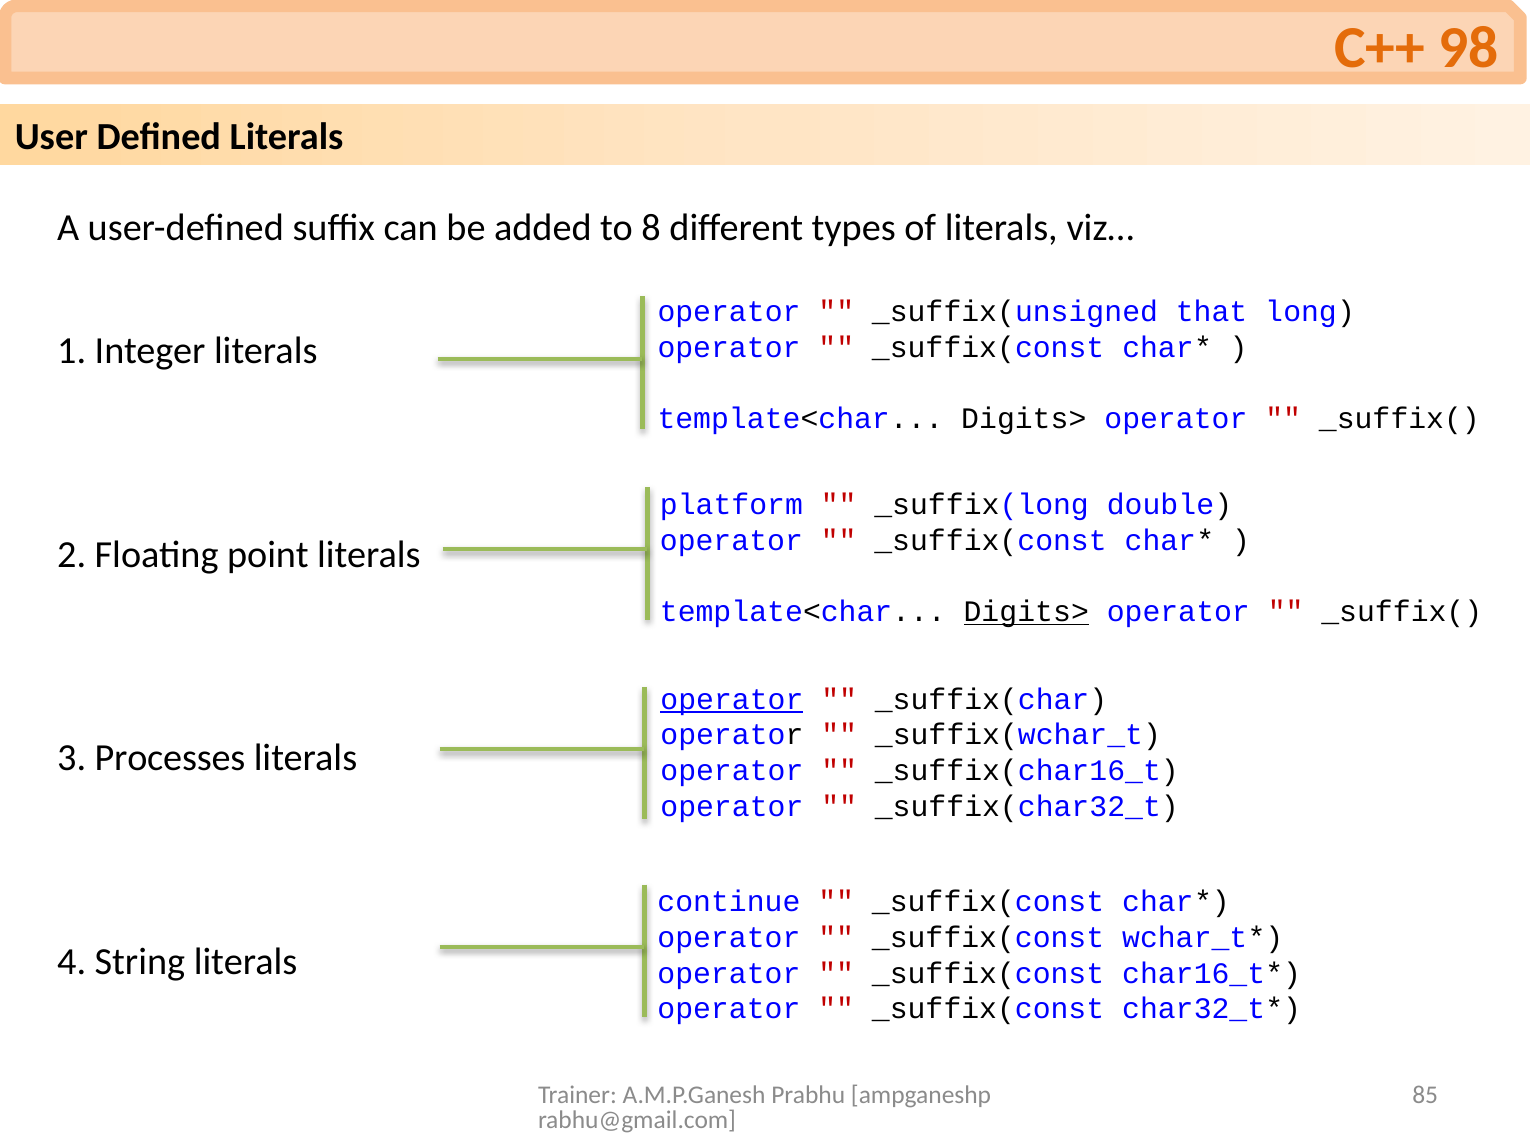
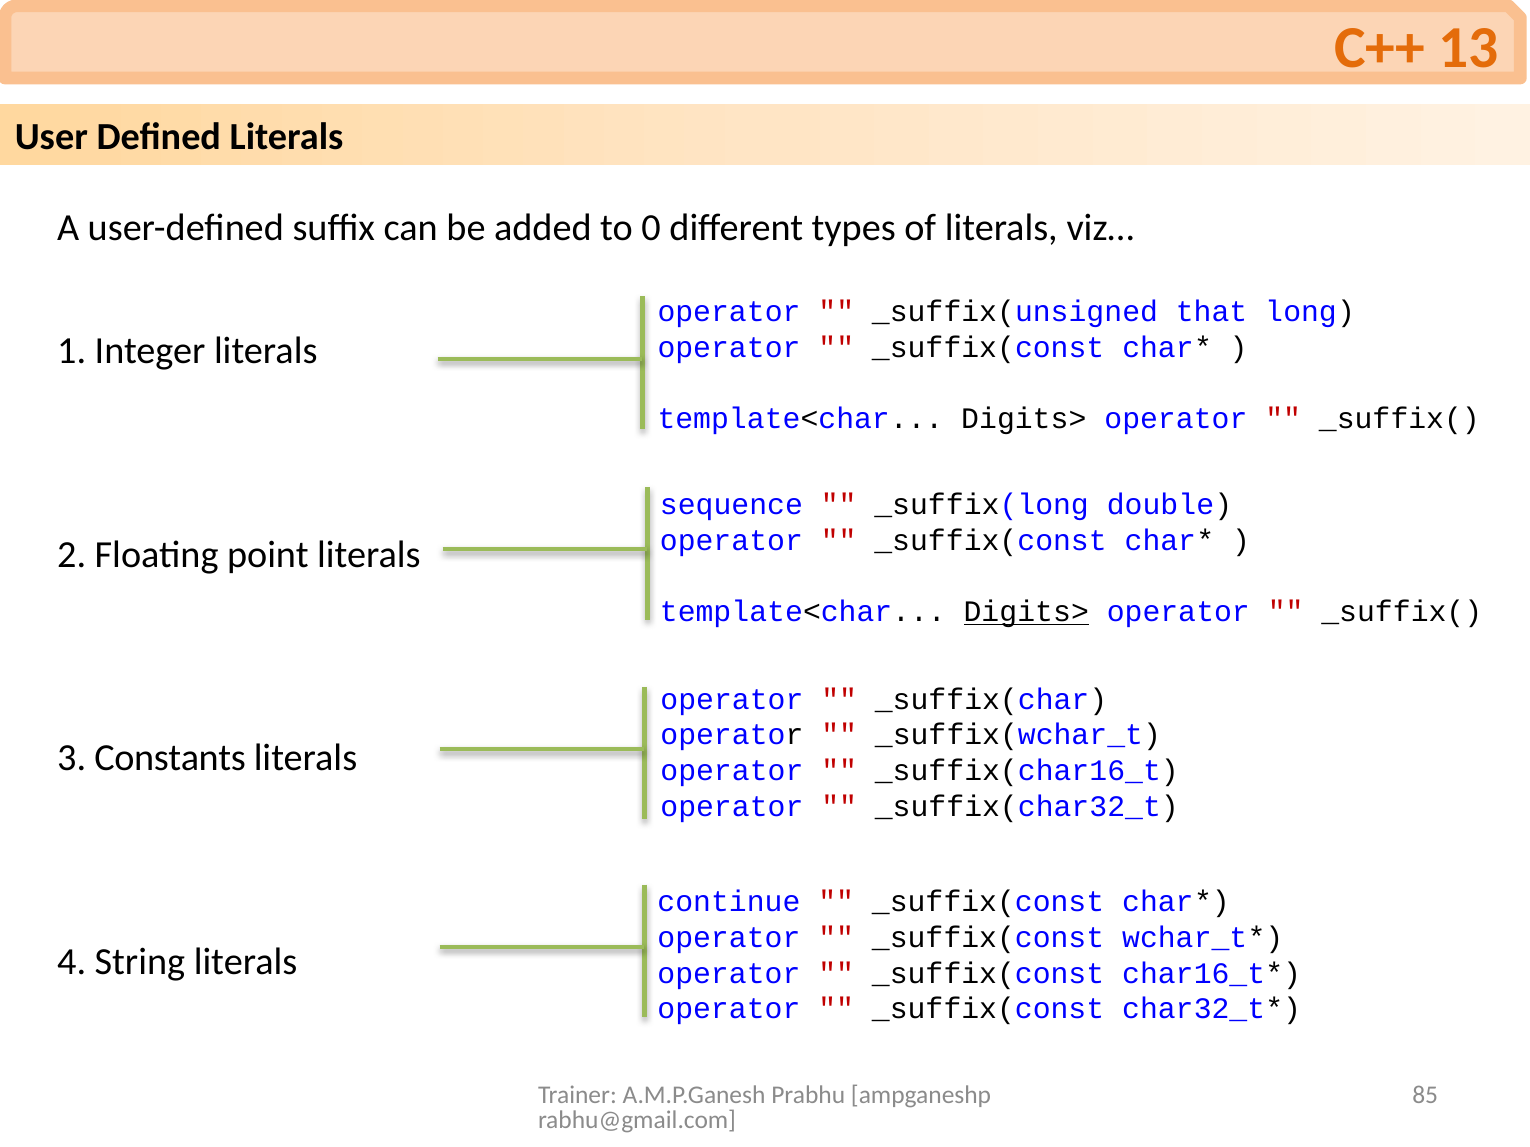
98: 98 -> 13 (1469, 48)
8: 8 -> 0 (651, 228)
platform: platform -> sequence (731, 505)
operator underline: present -> none (732, 700)
Processes: Processes -> Constants (170, 759)
